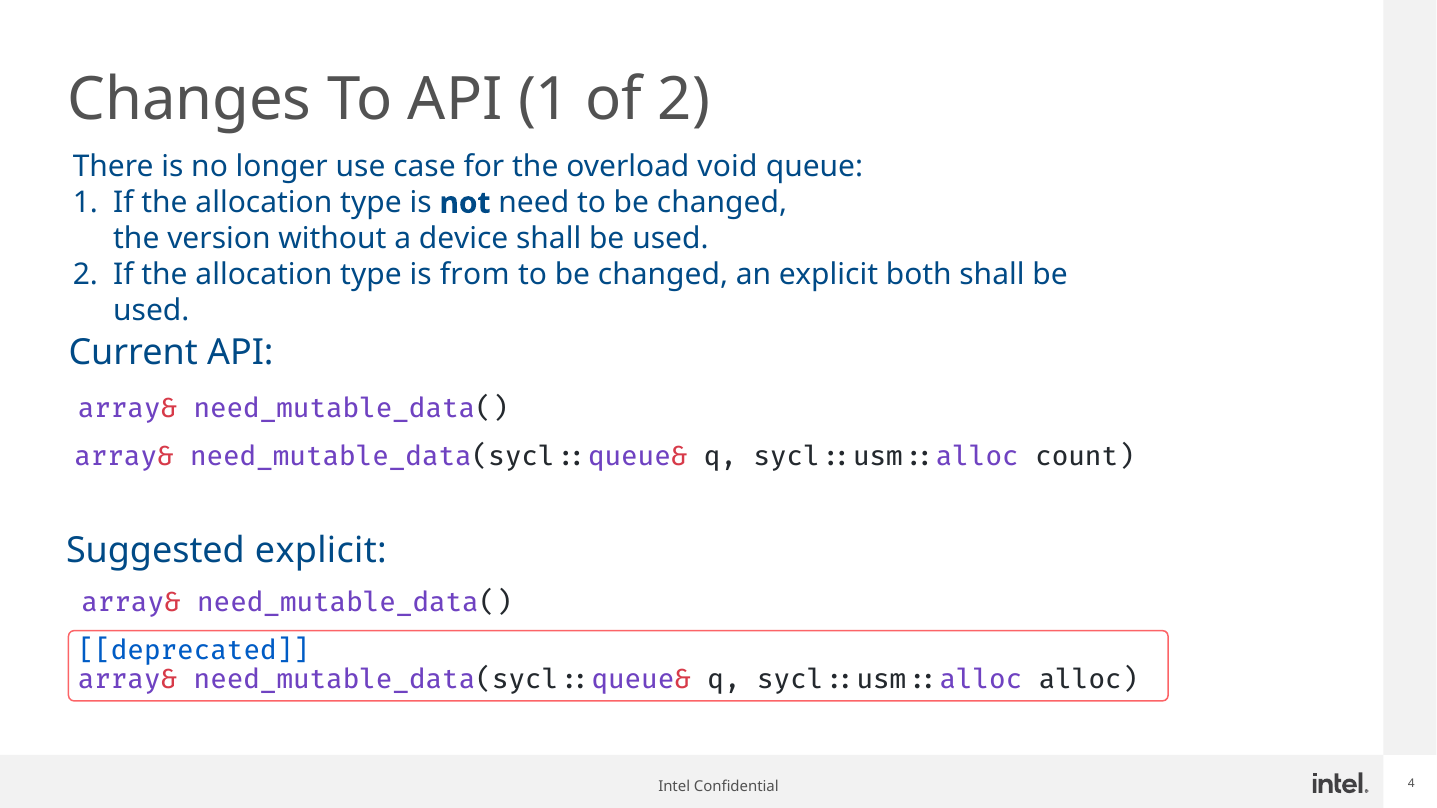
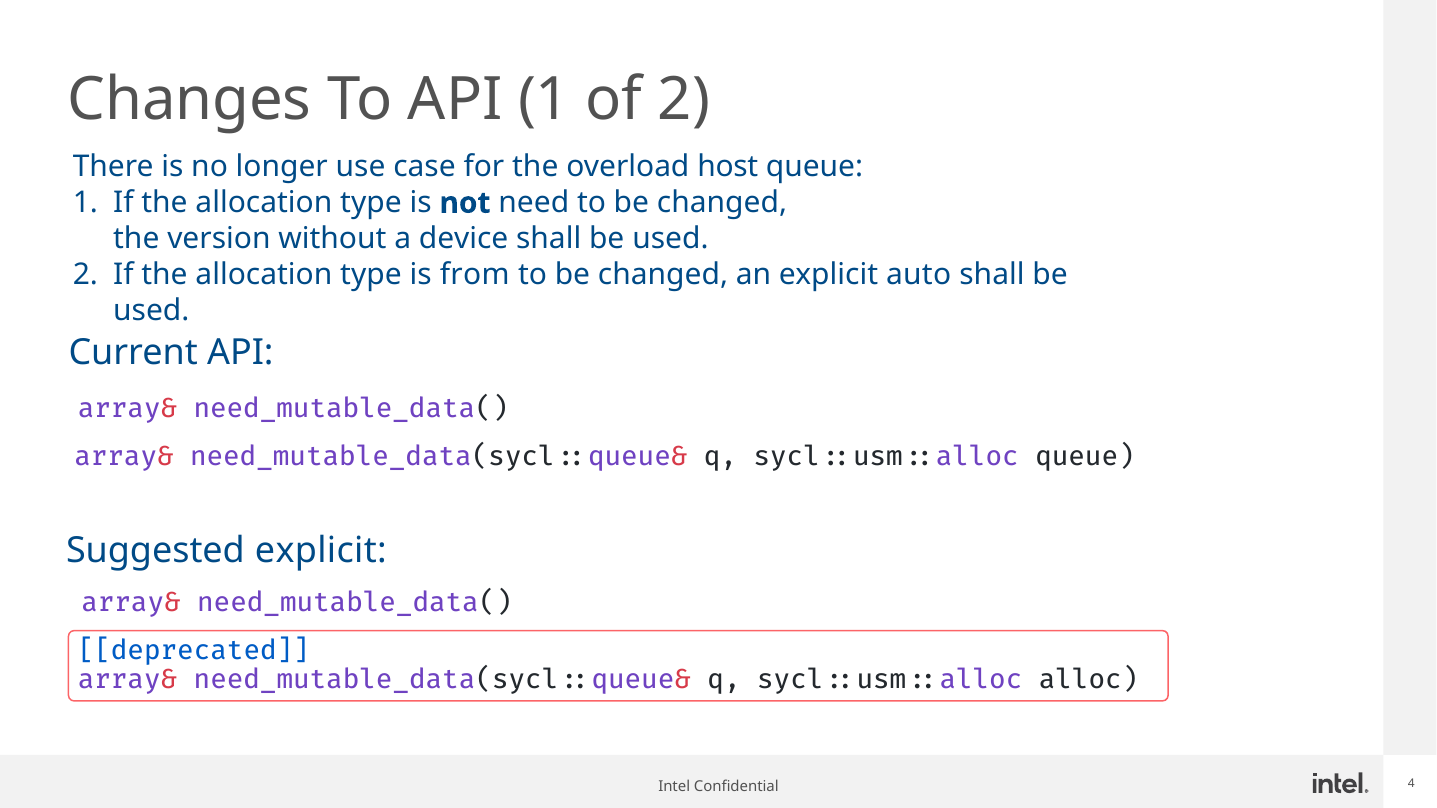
void: void -> host (728, 167)
both: both -> auto (919, 275)
sycl::usm::alloc count: count -> queue (1085, 457)
